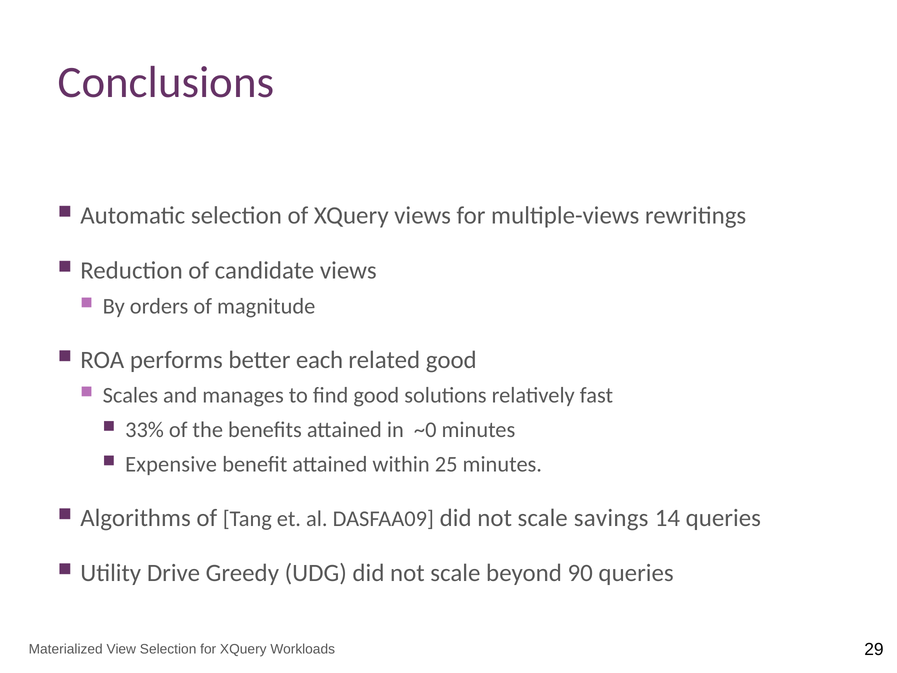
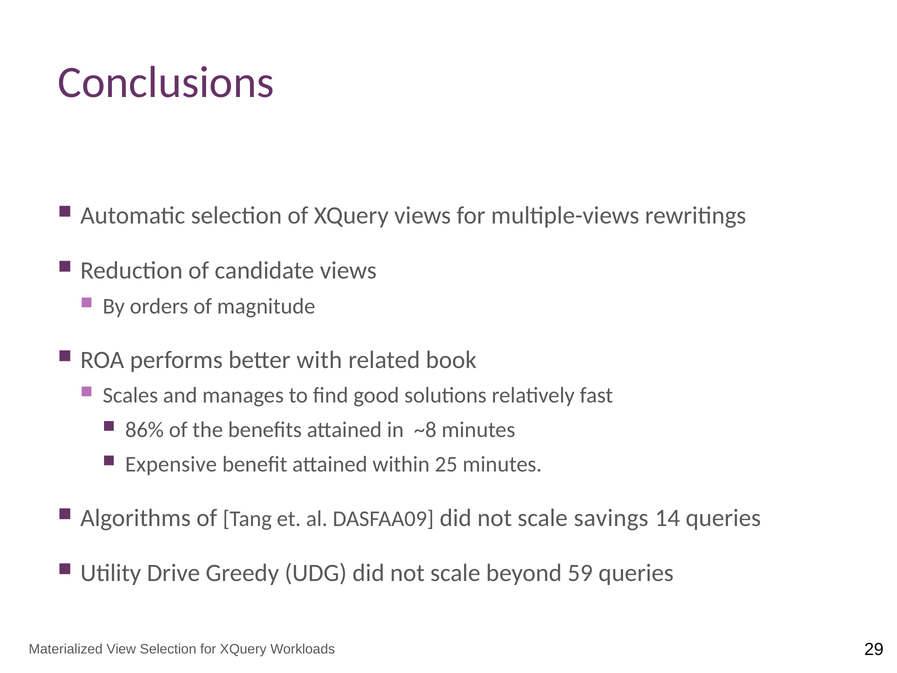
each: each -> with (319, 360)
related good: good -> book (451, 360)
33%: 33% -> 86% (145, 430)
~0: ~0 -> ~8 (425, 430)
90: 90 -> 59 (580, 573)
